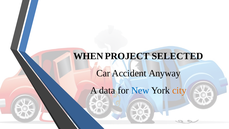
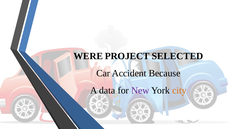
WHEN: WHEN -> WERE (88, 56)
Anyway: Anyway -> Because (165, 73)
New colour: blue -> purple (140, 90)
